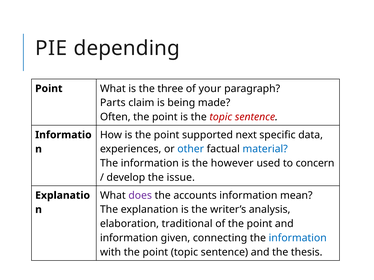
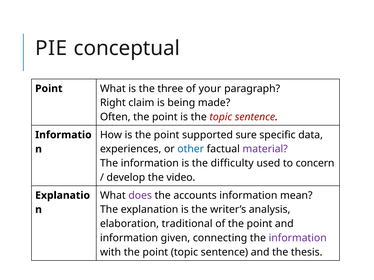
depending: depending -> conceptual (127, 48)
Parts: Parts -> Right (113, 103)
next: next -> sure (246, 135)
material colour: blue -> purple (265, 149)
however: however -> difficulty (232, 164)
issue: issue -> video (181, 178)
information colour: blue -> purple (298, 238)
